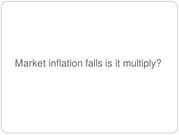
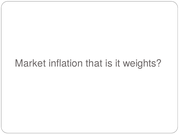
falls: falls -> that (94, 63)
multiply: multiply -> weights (142, 63)
